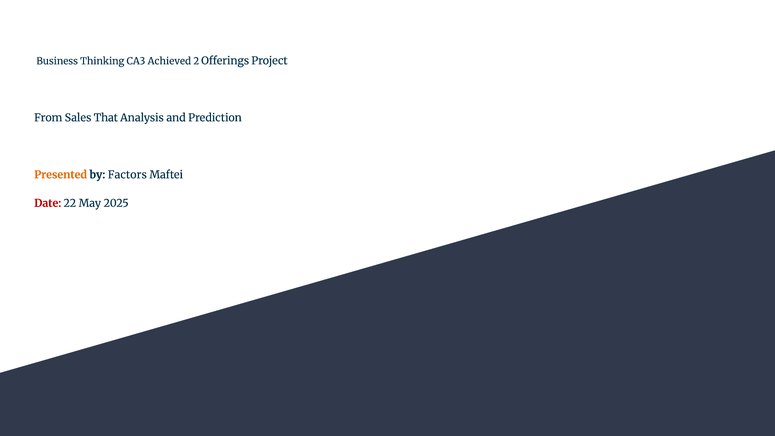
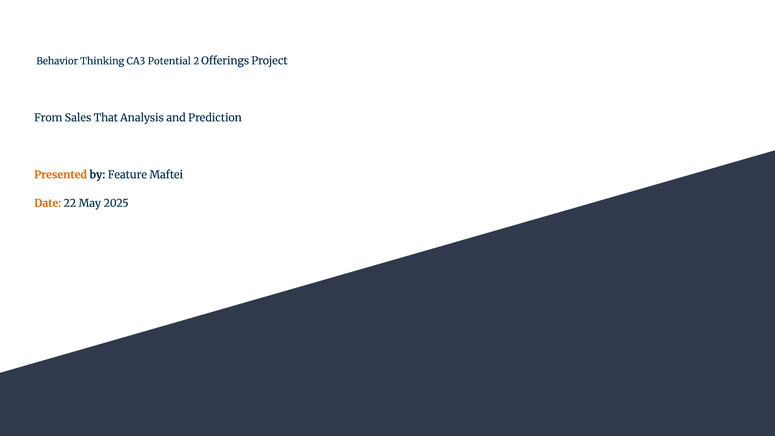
Business: Business -> Behavior (57, 61)
Achieved: Achieved -> Potential (169, 61)
Factors: Factors -> Feature (127, 175)
Date colour: red -> orange (48, 203)
